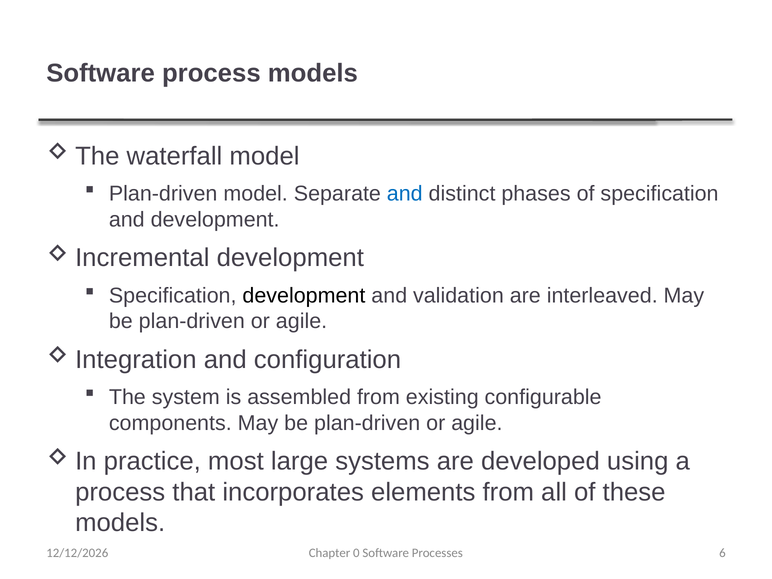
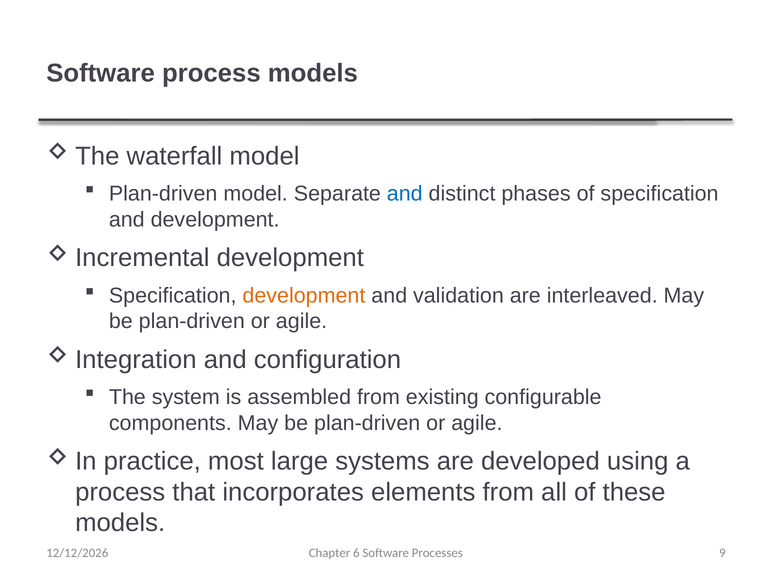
development colour: black -> orange (304, 296)
0: 0 -> 6 (356, 553)
6: 6 -> 9 (722, 553)
